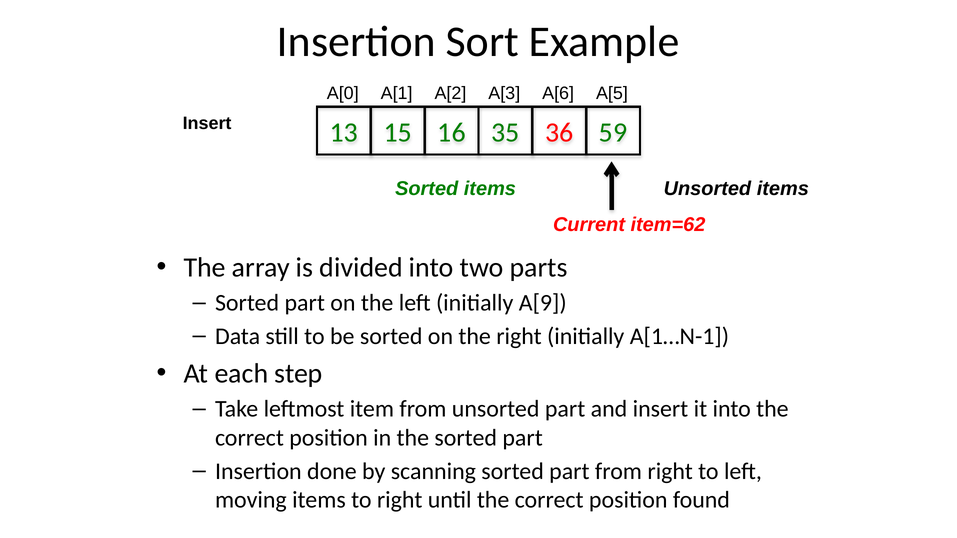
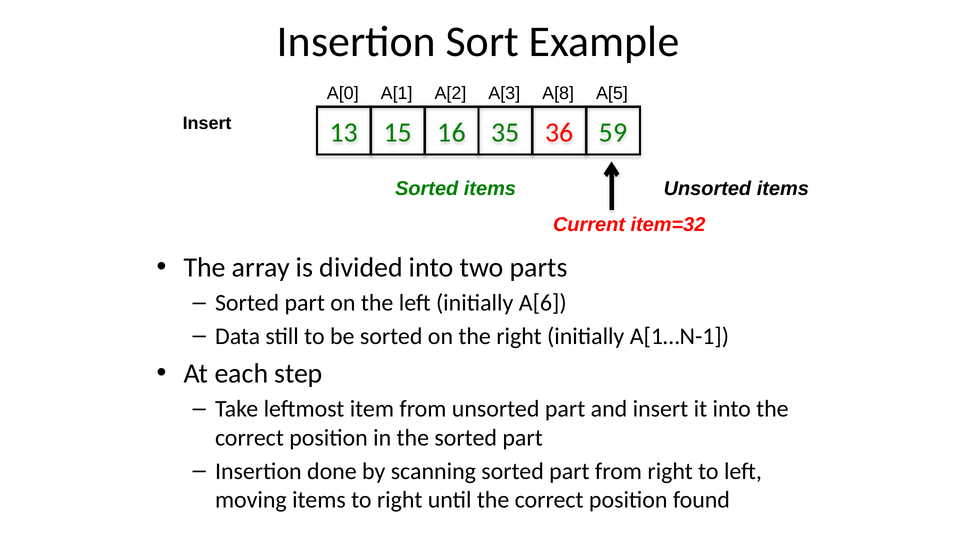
A[6: A[6 -> A[8 (558, 93)
item=62: item=62 -> item=32 (668, 225)
A[9: A[9 -> A[6 (543, 303)
